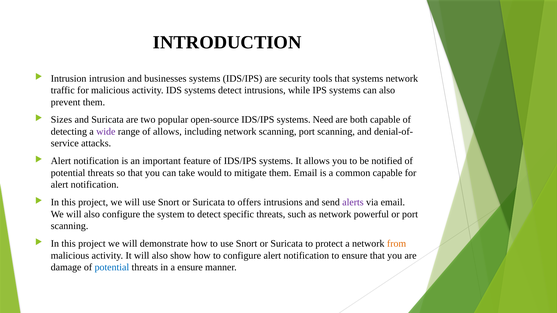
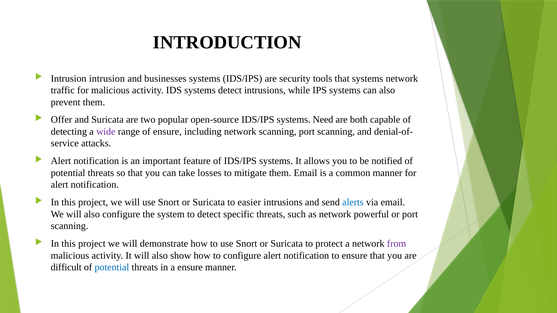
Sizes: Sizes -> Offer (61, 120)
of allows: allows -> ensure (167, 132)
would: would -> losses (209, 173)
common capable: capable -> manner (388, 173)
offers: offers -> easier (249, 203)
alerts colour: purple -> blue (353, 203)
from colour: orange -> purple (397, 244)
damage: damage -> difficult (66, 268)
